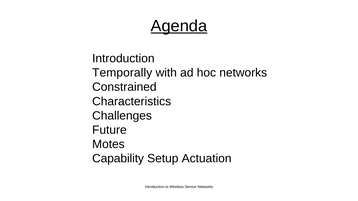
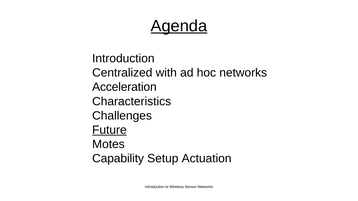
Temporally: Temporally -> Centralized (122, 73)
Constrained: Constrained -> Acceleration (124, 87)
Future underline: none -> present (109, 130)
